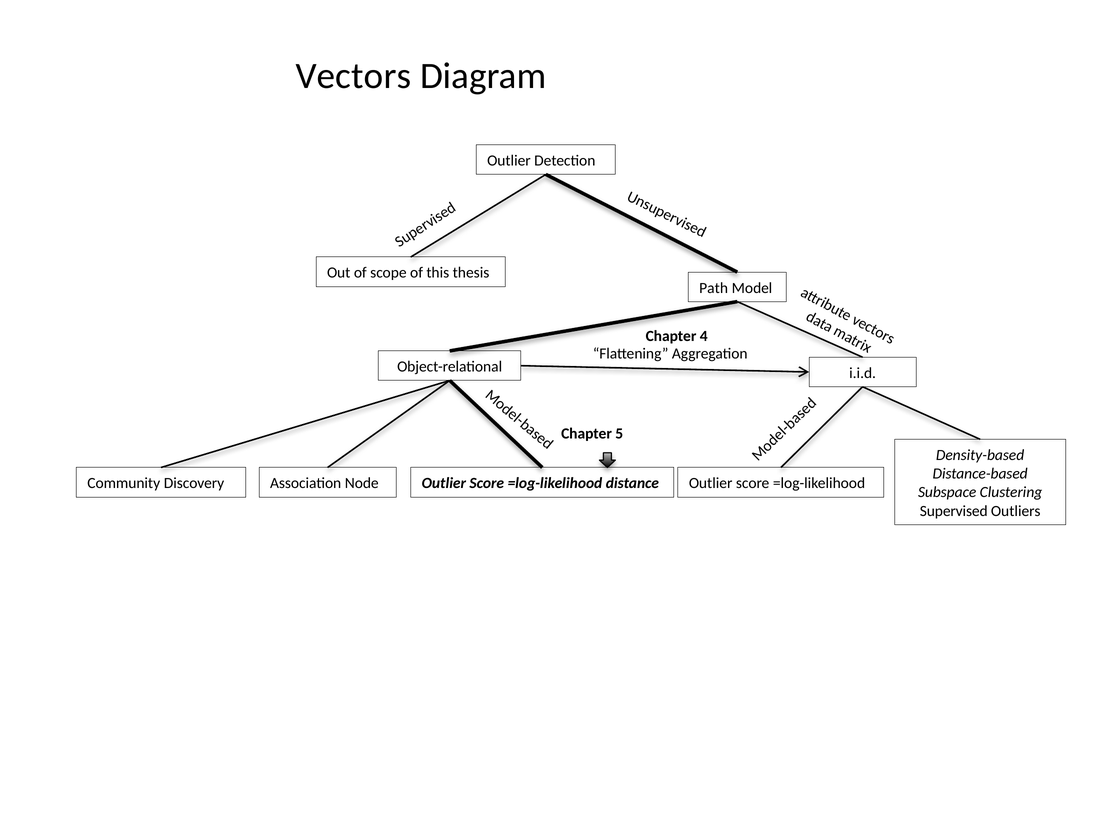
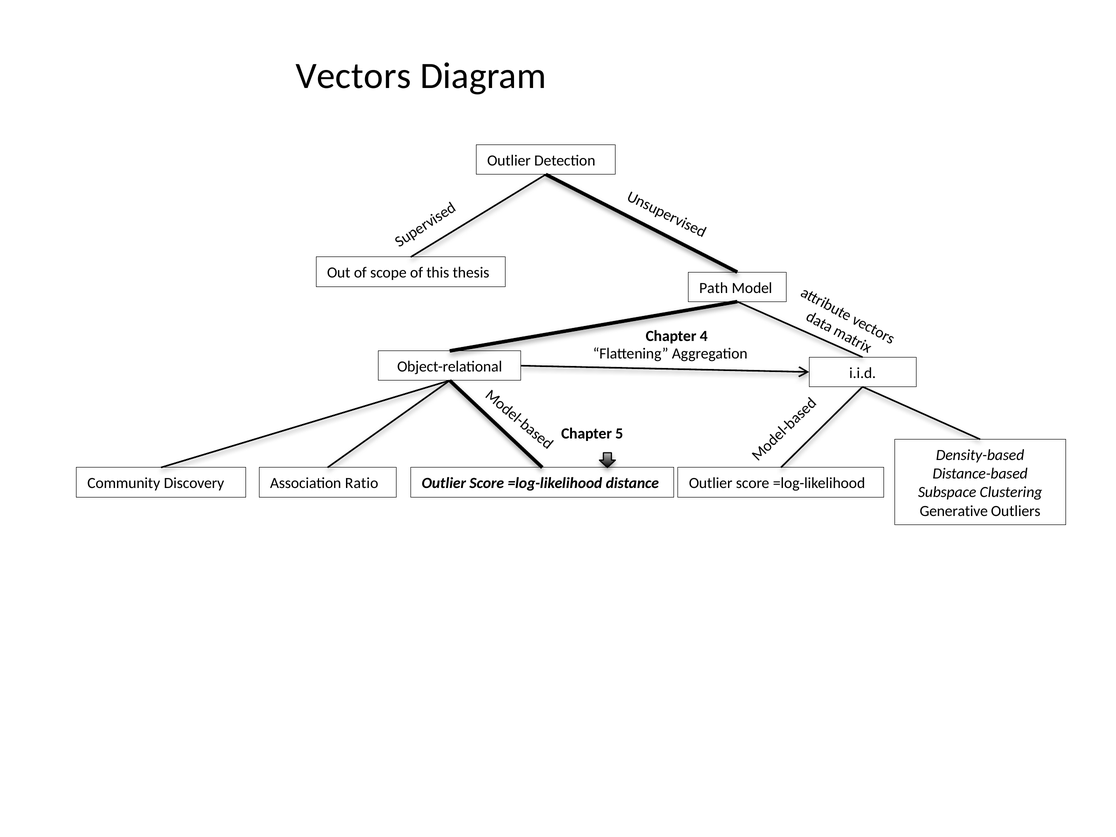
Node: Node -> Ratio (362, 483)
Supervised: Supervised -> Generative (954, 511)
